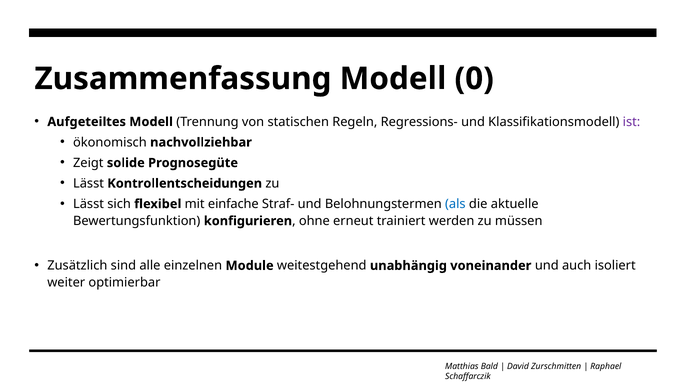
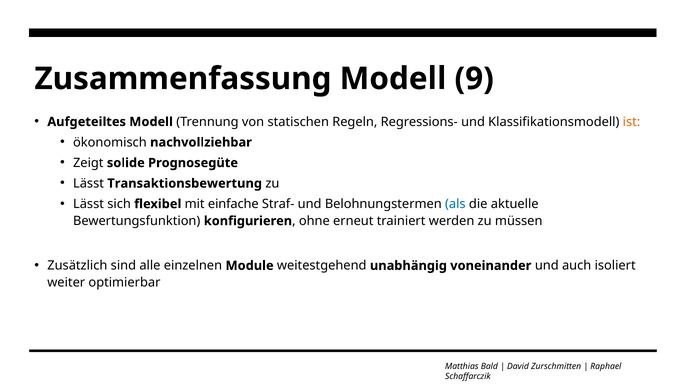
0: 0 -> 9 (474, 79)
ist colour: purple -> orange (632, 122)
Kontrollentscheidungen: Kontrollentscheidungen -> Transaktionsbewertung (185, 183)
